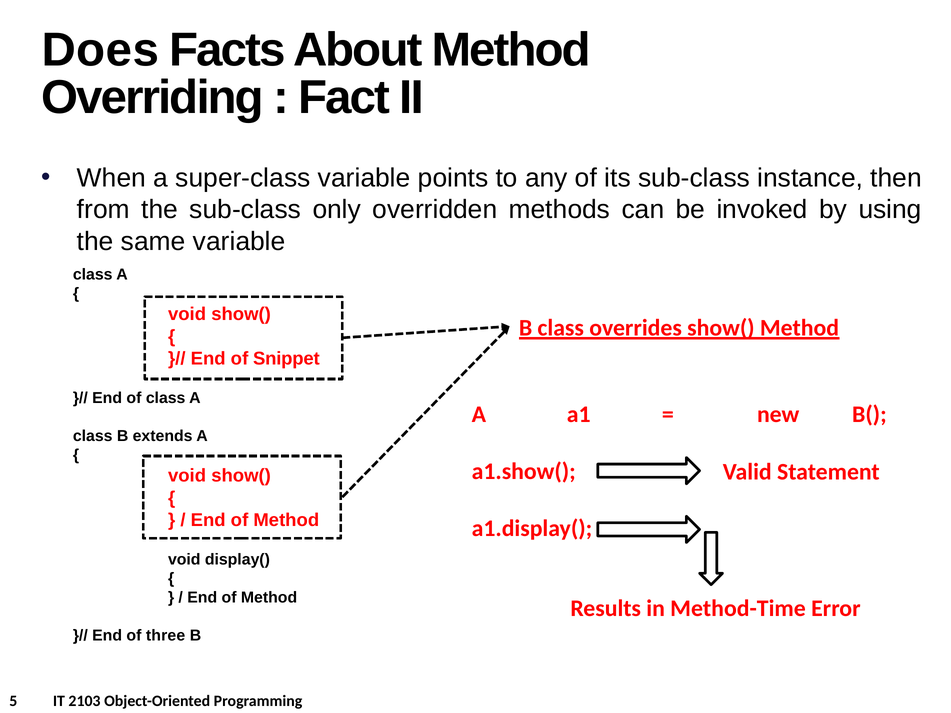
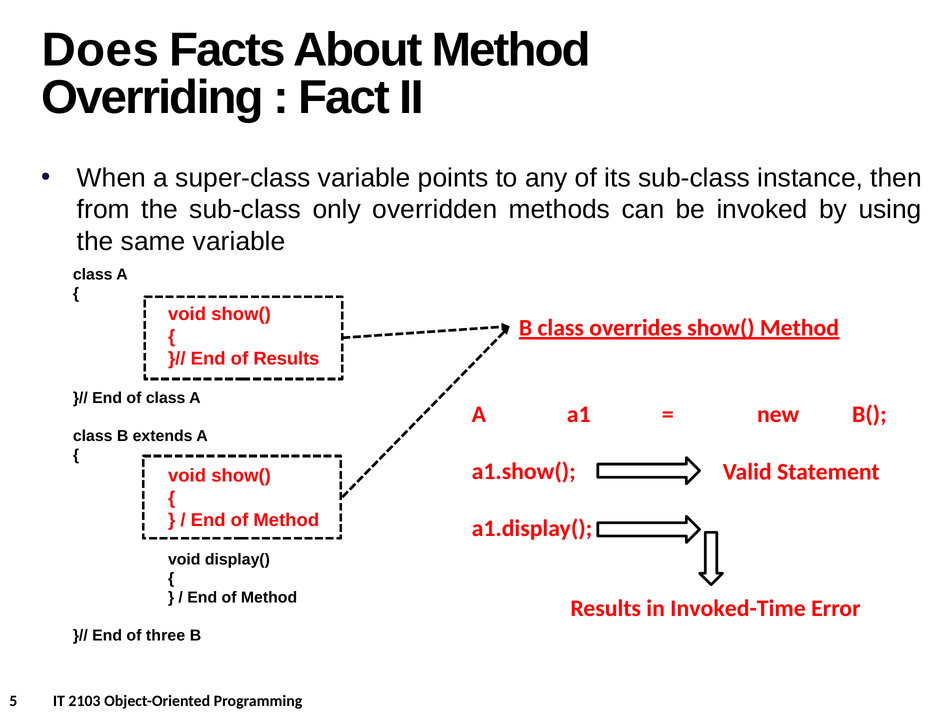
of Snippet: Snippet -> Results (286, 359)
Method-Time: Method-Time -> Invoked-Time (738, 608)
